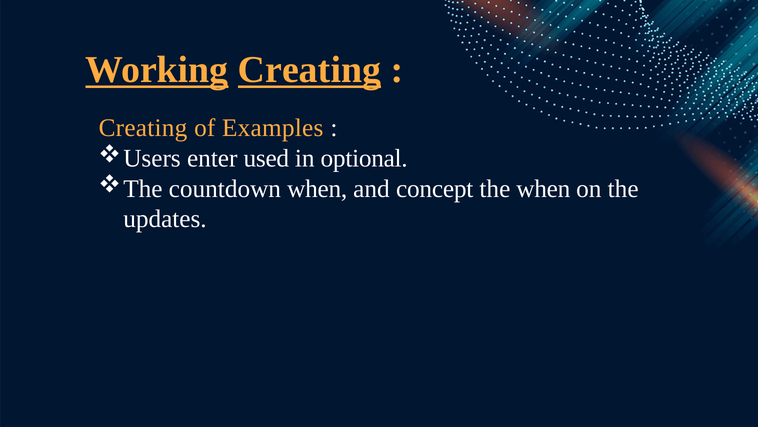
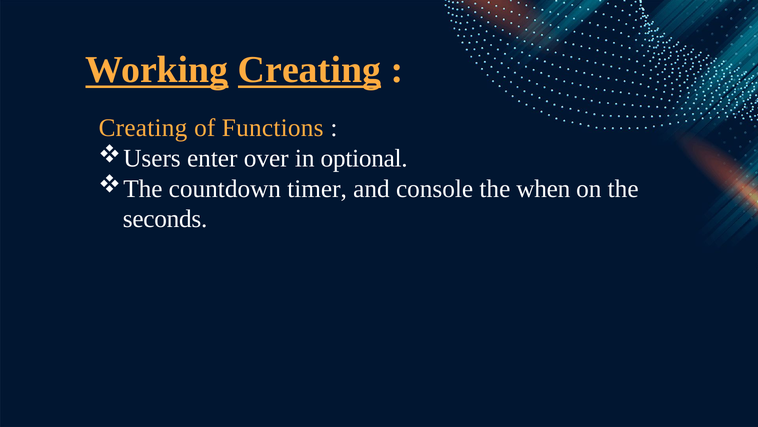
Examples: Examples -> Functions (273, 128)
used: used -> over (266, 158)
countdown when: when -> timer (317, 188)
concept: concept -> console (435, 188)
updates: updates -> seconds (165, 219)
